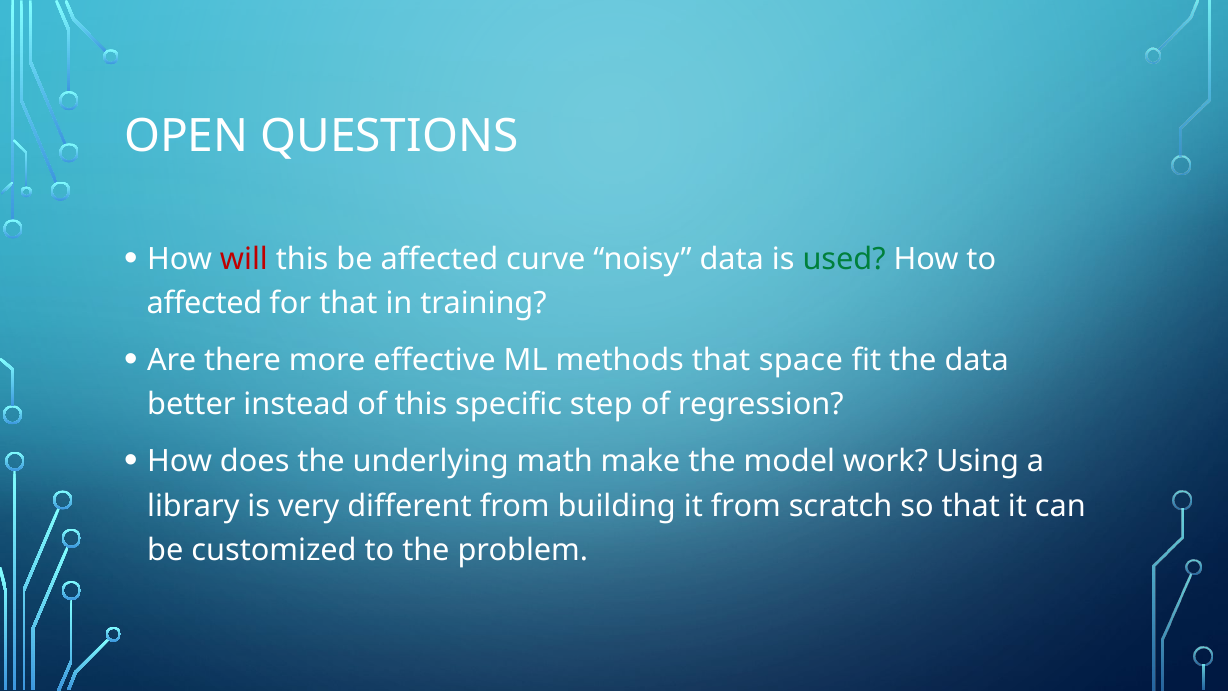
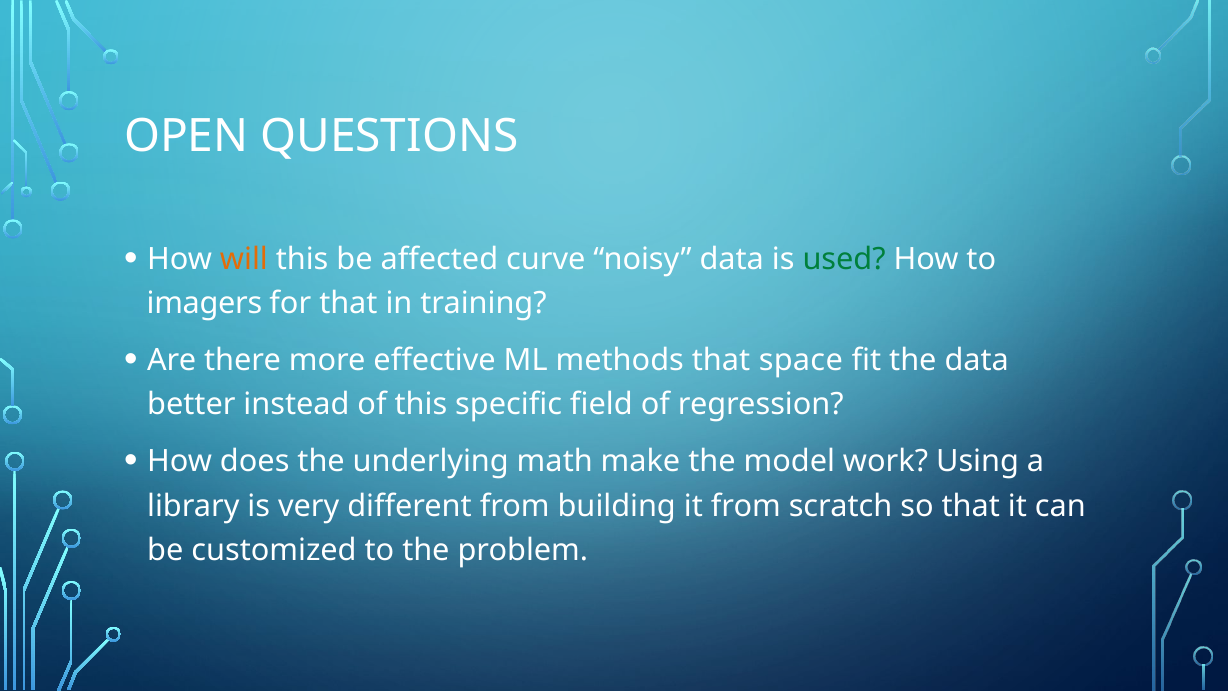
will colour: red -> orange (244, 259)
affected: affected -> imagers (204, 303)
step: step -> field (601, 405)
